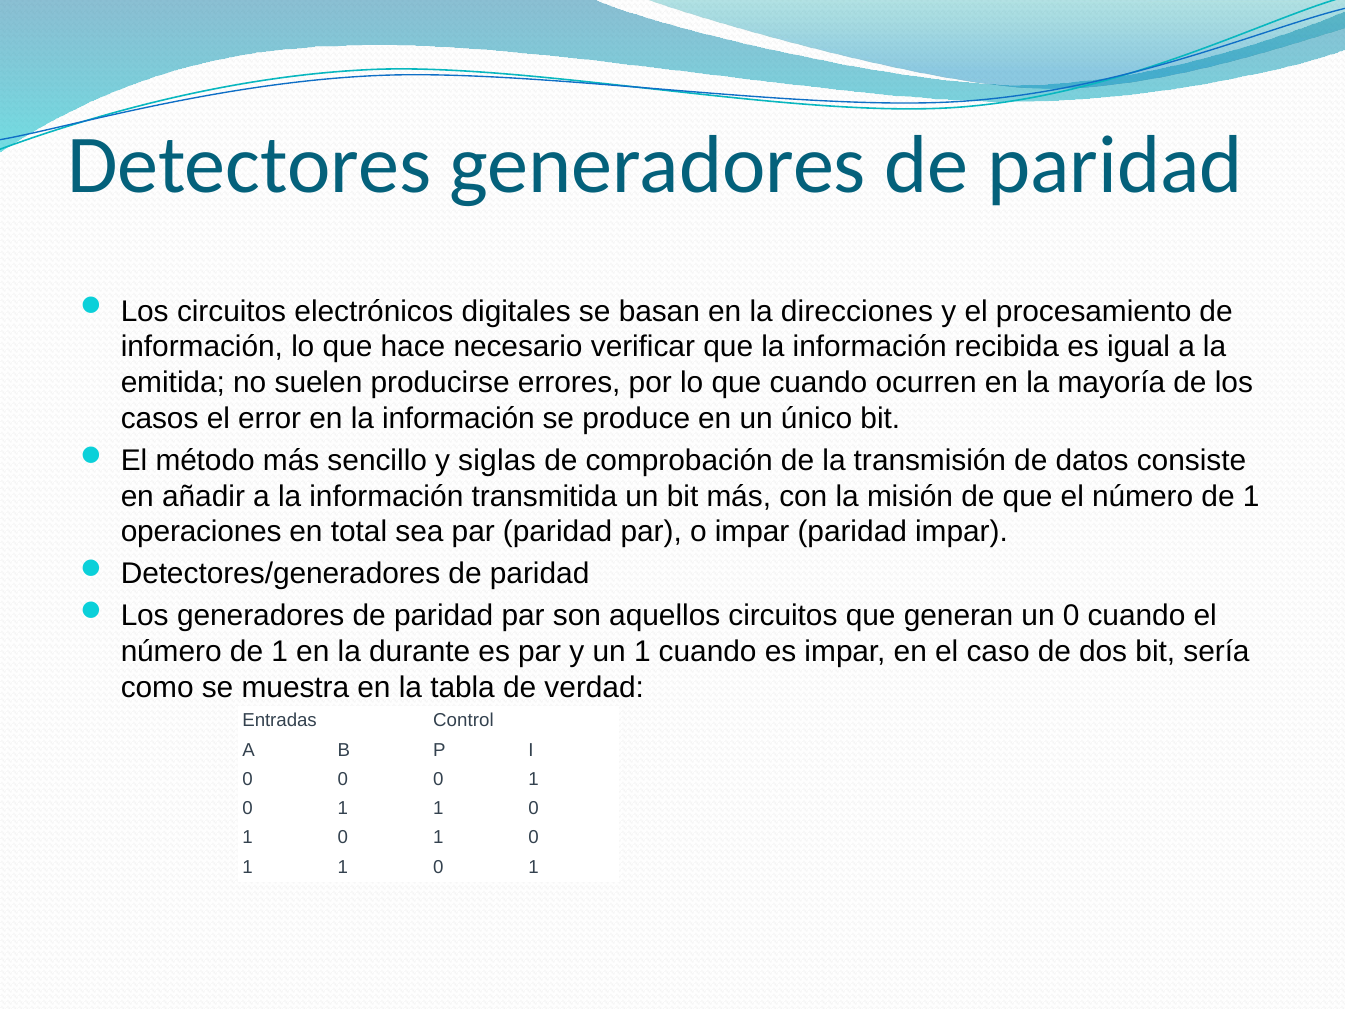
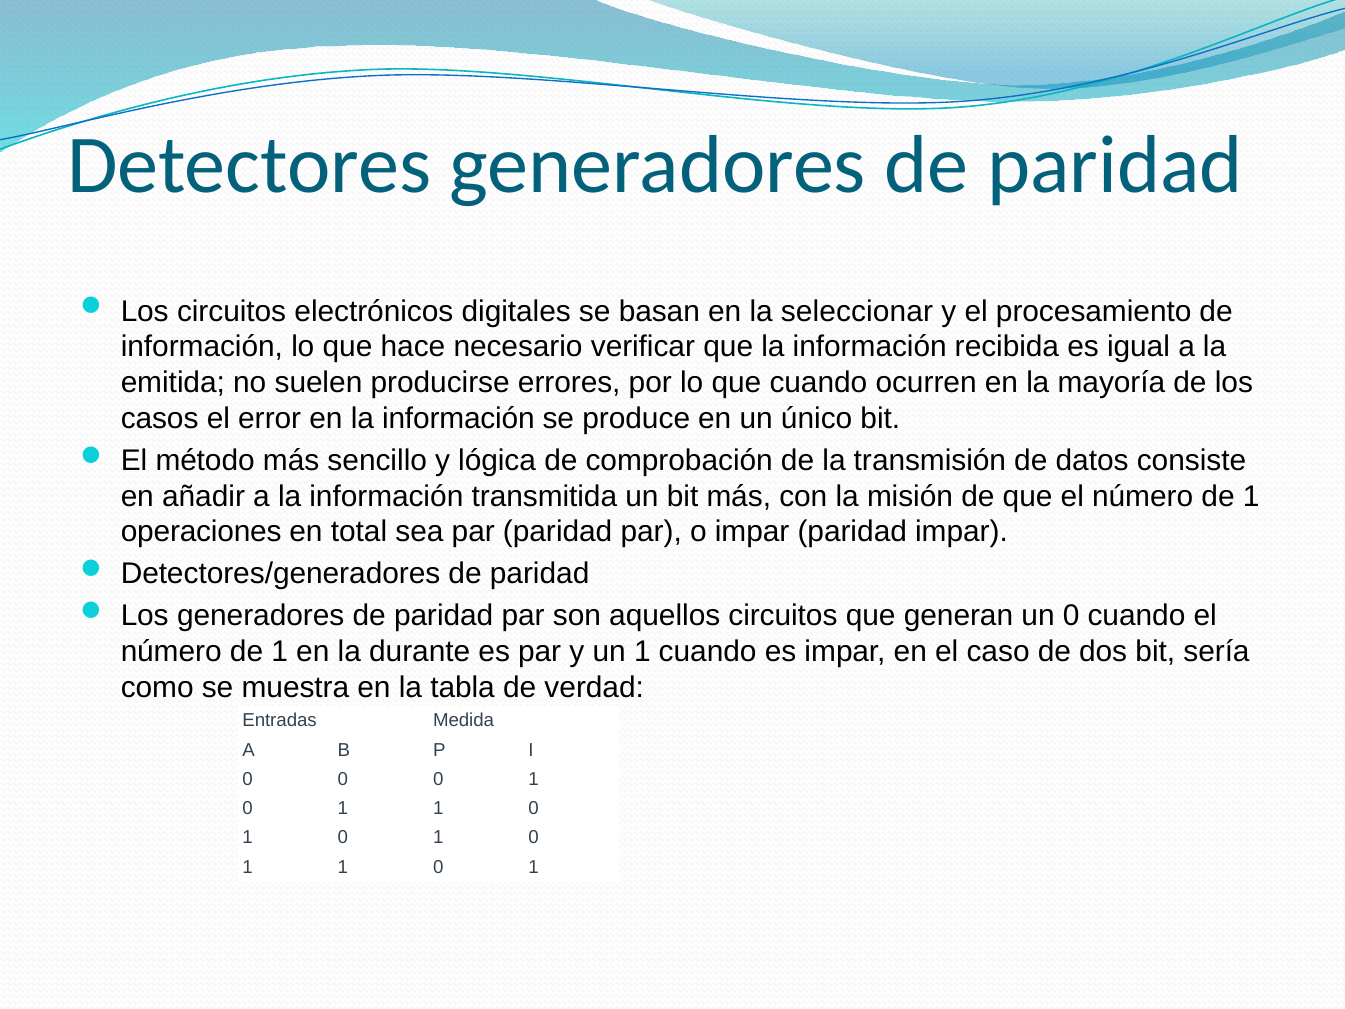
direcciones: direcciones -> seleccionar (857, 311)
siglas: siglas -> lógica (497, 460)
Control: Control -> Medida (464, 720)
